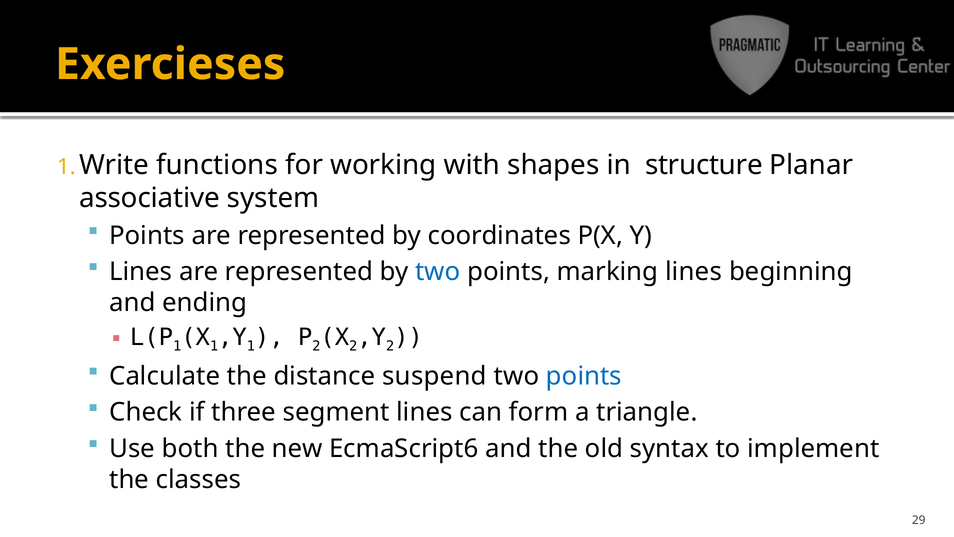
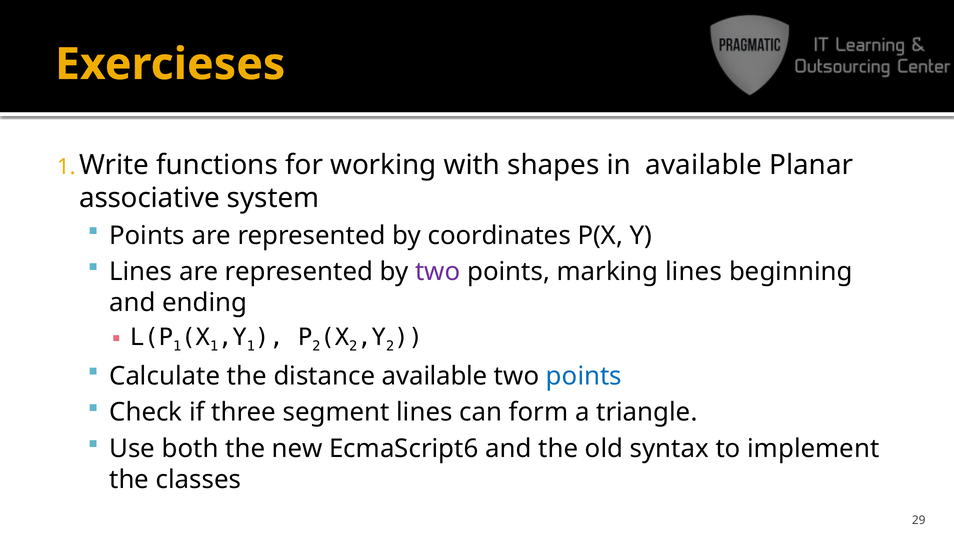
in structure: structure -> available (704, 165)
two colour: blue -> purple (438, 272)
distance suspend: suspend -> available (435, 376)
